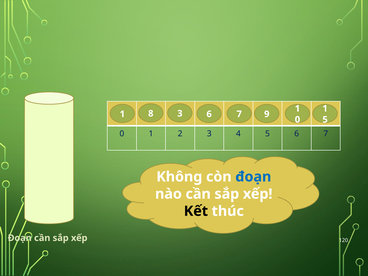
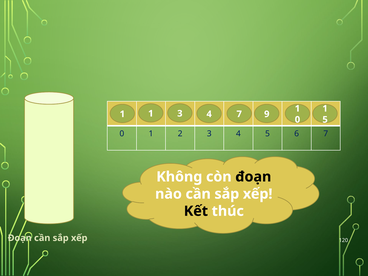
6: 6 -> 4 (209, 114)
1 8: 8 -> 1 (151, 114)
đoạn colour: blue -> black (253, 177)
